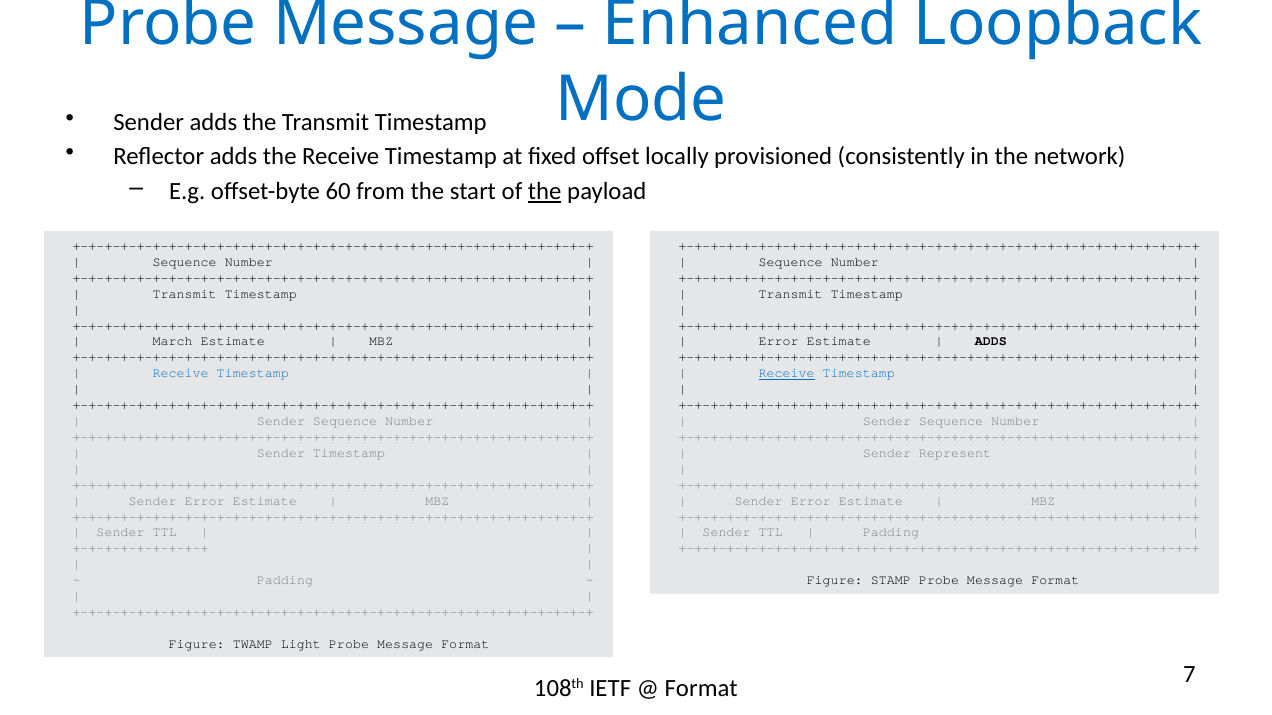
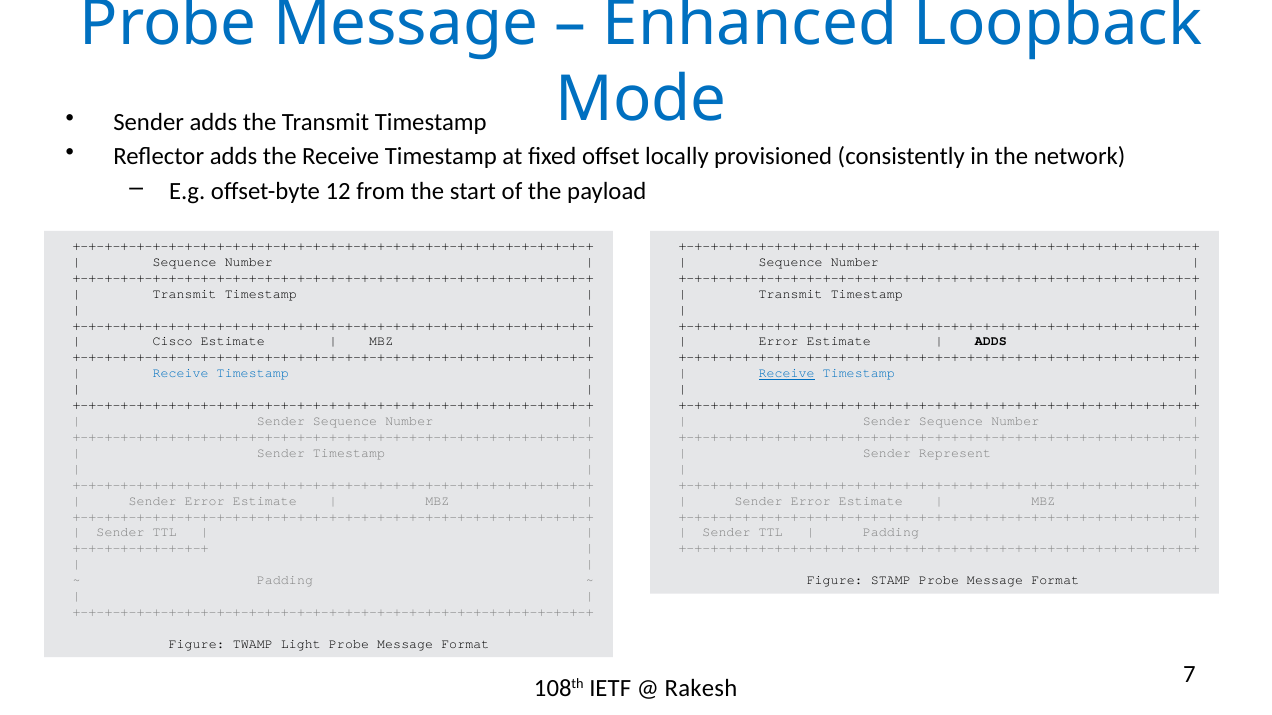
60: 60 -> 12 (338, 191)
the underline: present -> none (545, 191)
March: March -> Cisco (173, 342)
Format: Format -> Rakesh (701, 689)
